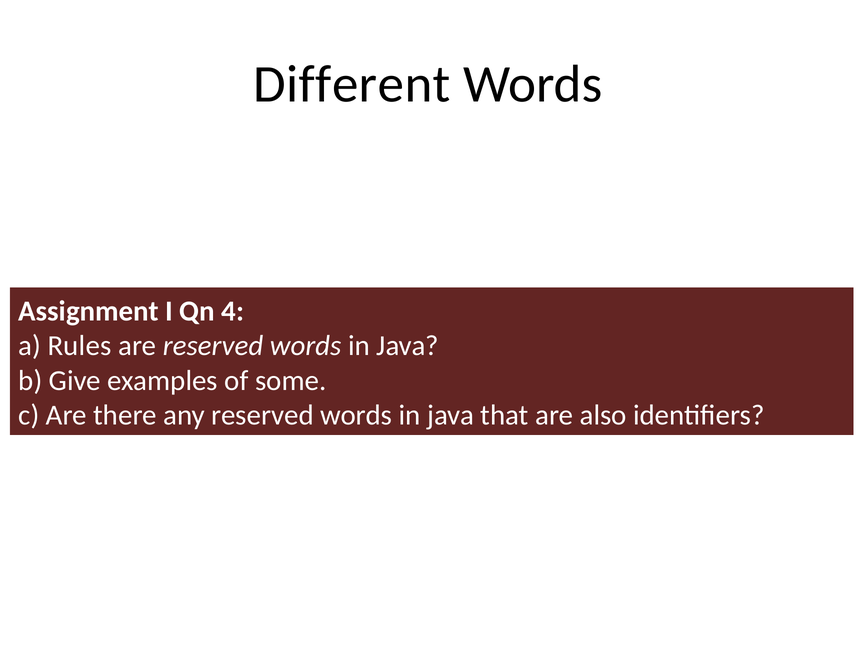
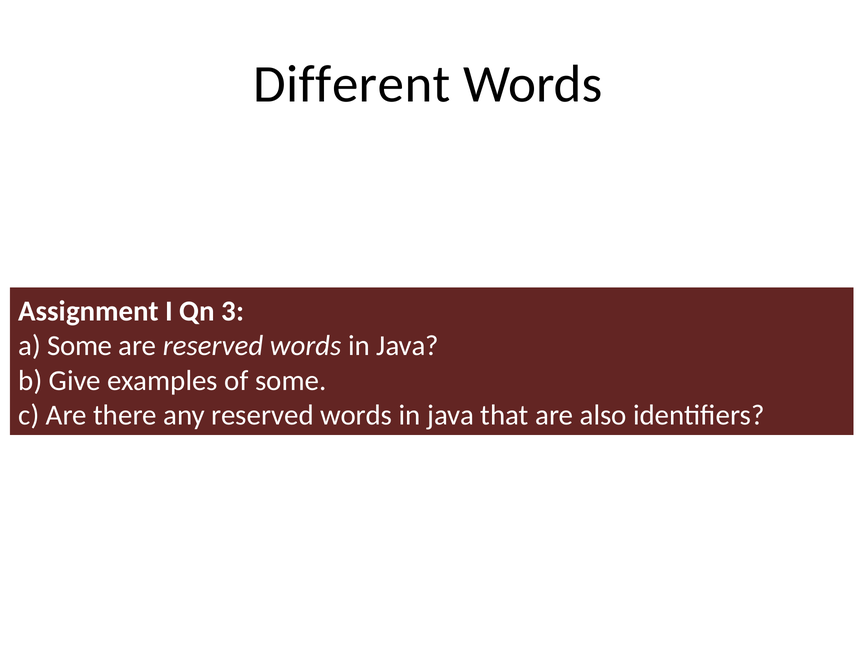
4: 4 -> 3 (233, 311)
a Rules: Rules -> Some (80, 346)
